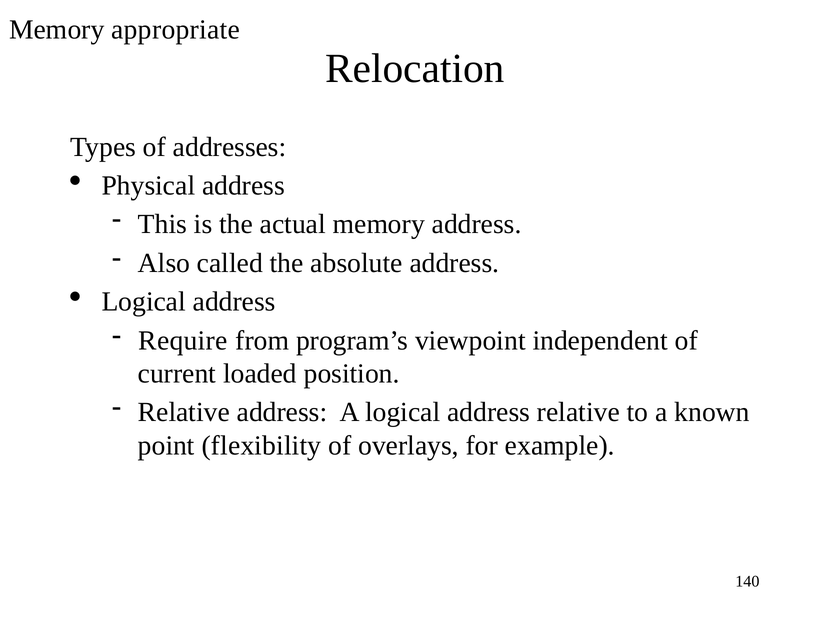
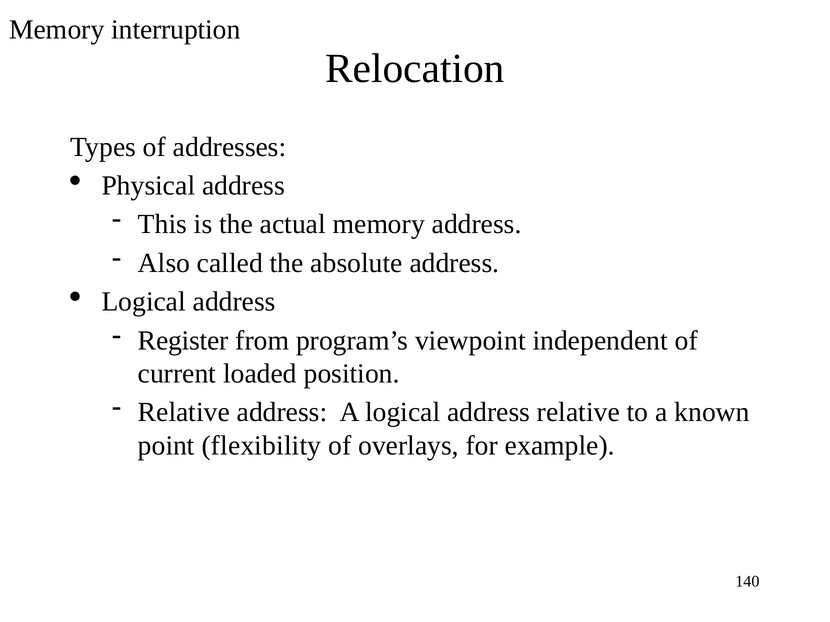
appropriate: appropriate -> interruption (176, 30)
Require: Require -> Register (183, 341)
